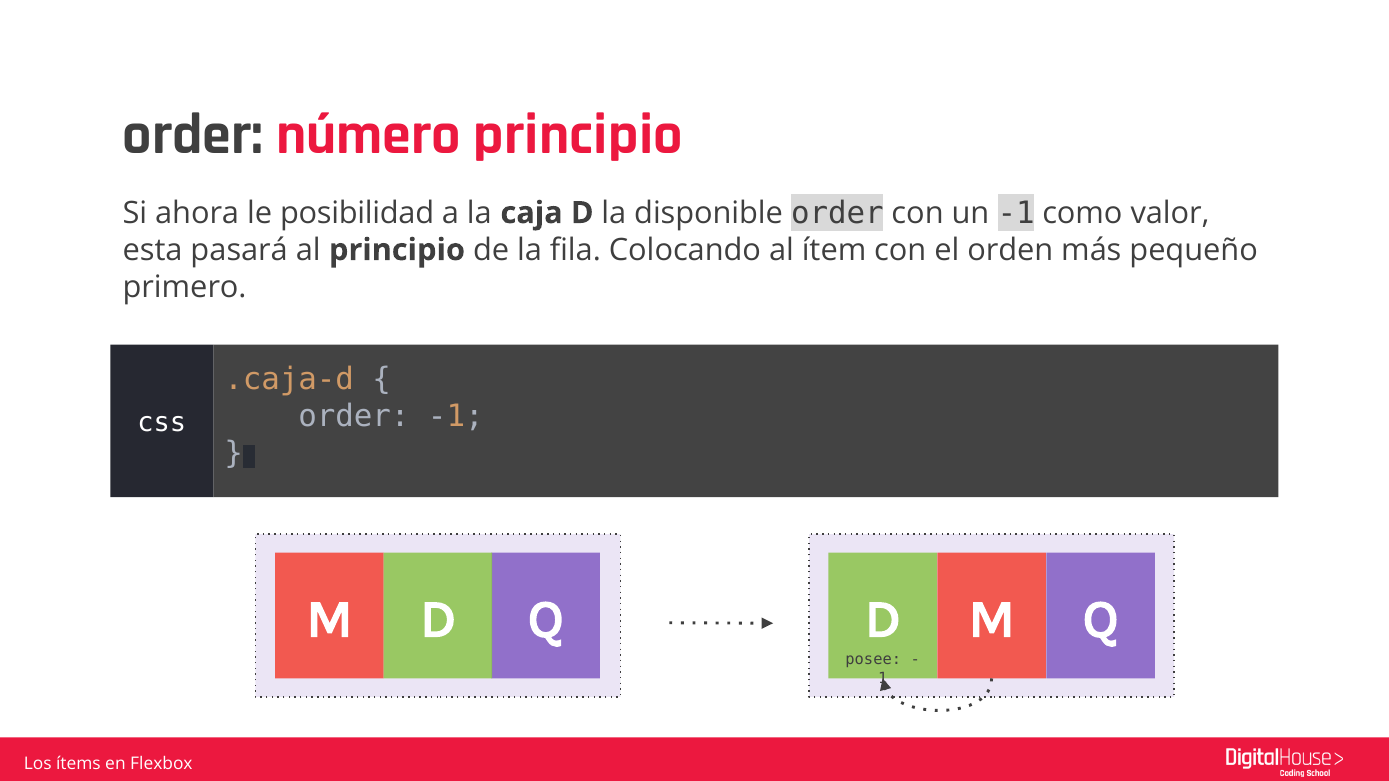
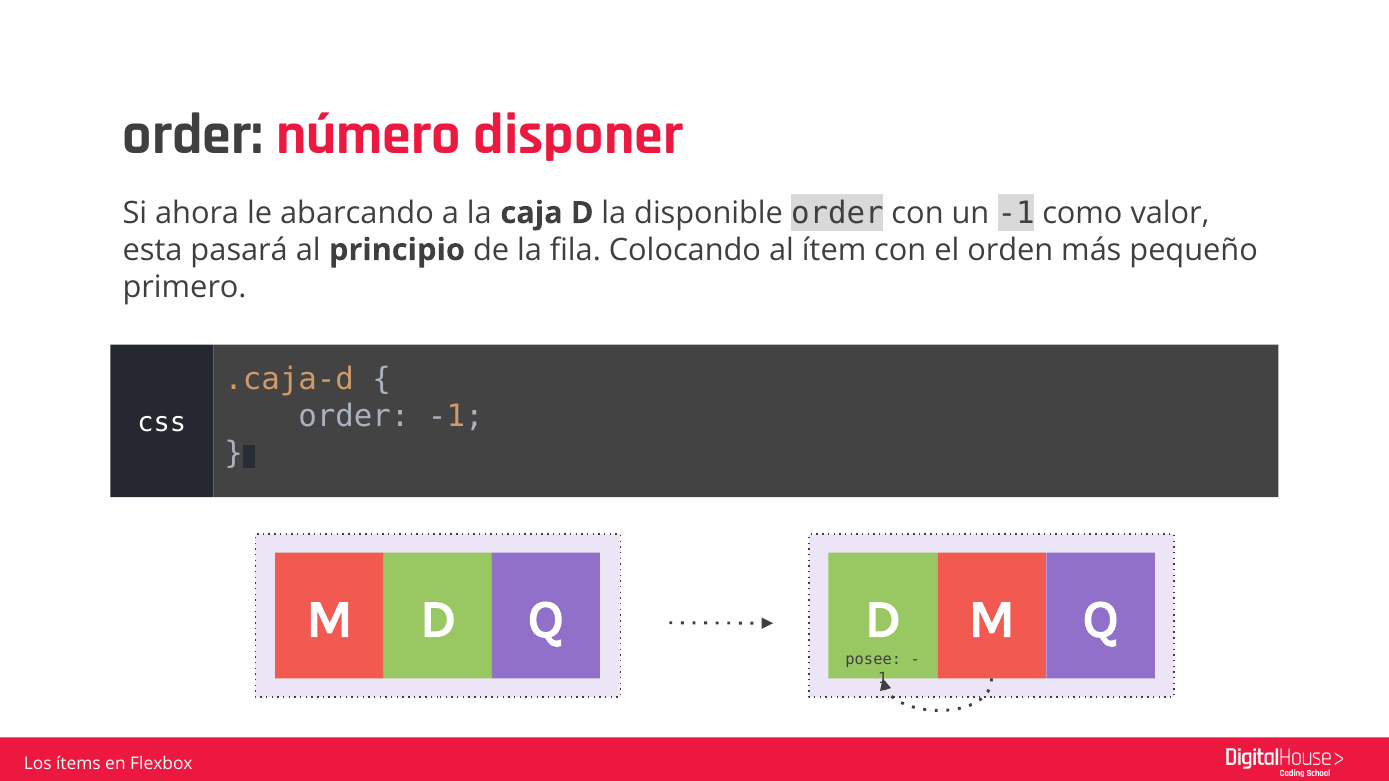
número principio: principio -> disponer (578, 134)
posibilidad: posibilidad -> abarcando (357, 213)
